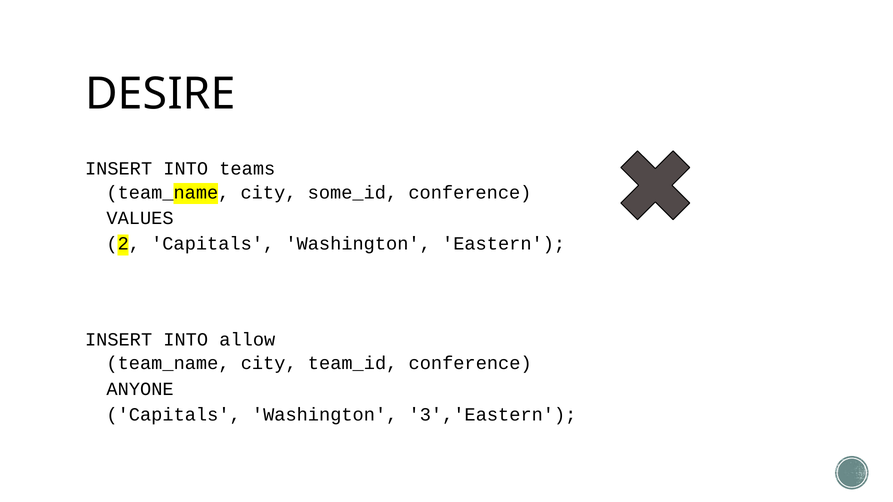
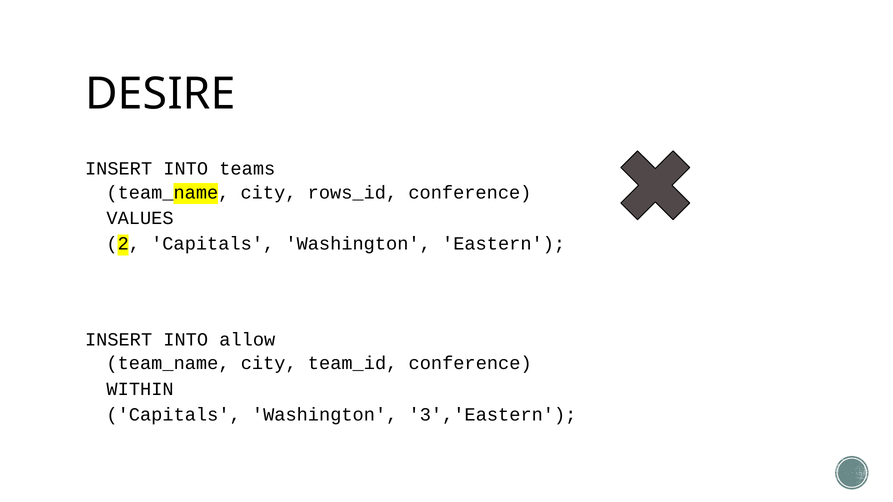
some_id: some_id -> rows_id (352, 193)
ANYONE: ANYONE -> WITHIN (140, 389)
